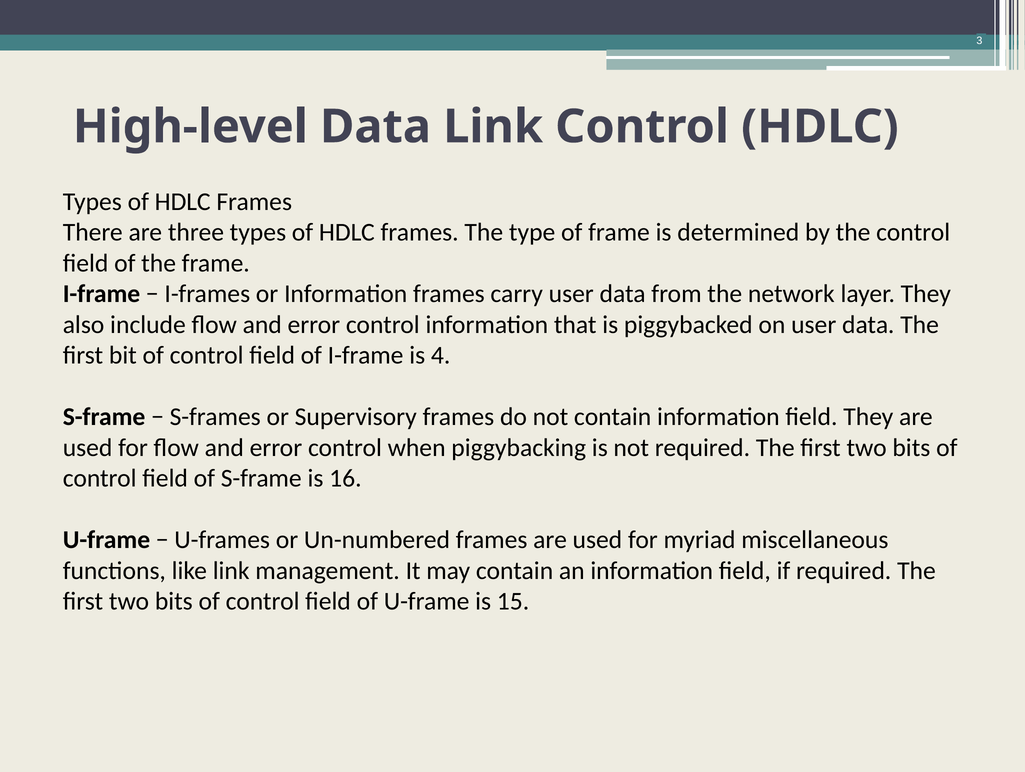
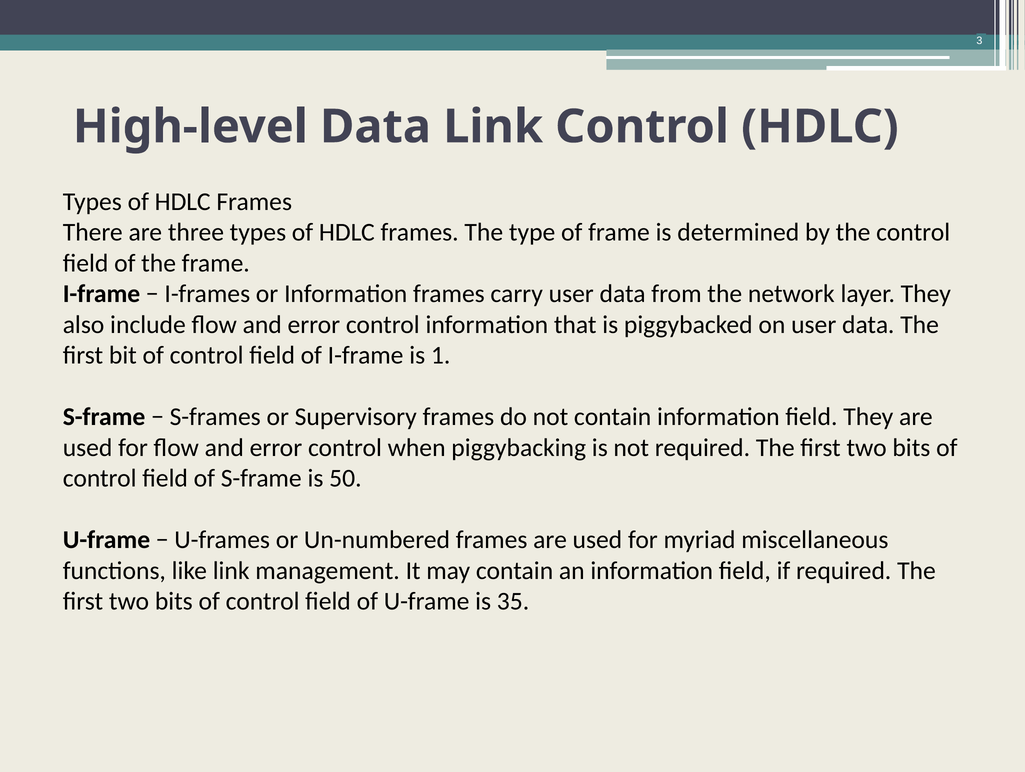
4: 4 -> 1 (441, 356)
16: 16 -> 50 (345, 479)
15: 15 -> 35 (513, 602)
